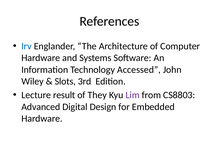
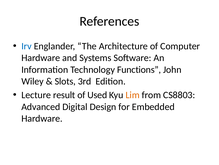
Accessed: Accessed -> Functions (139, 69)
They: They -> Used (97, 95)
Lim colour: purple -> orange (133, 95)
